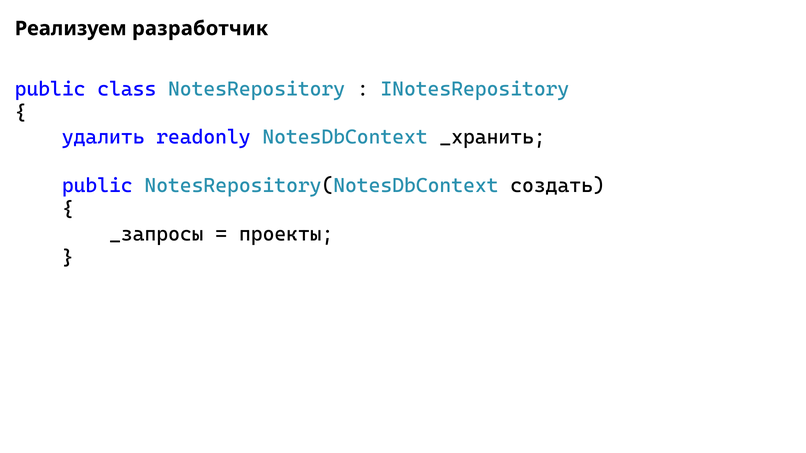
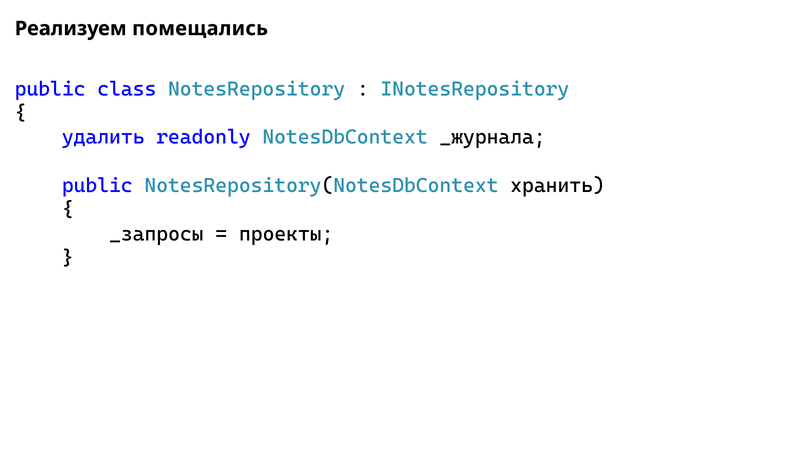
разработчик: разработчик -> помещались (200, 29)
_хранить: _хранить -> _журнала (493, 137)
создать: создать -> хранить (558, 186)
